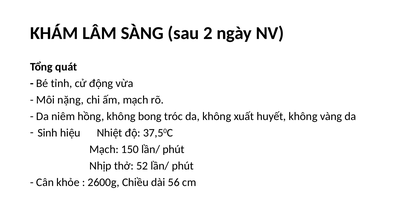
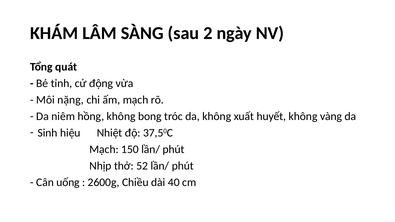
khỏe: khỏe -> uống (68, 183)
56: 56 -> 40 (174, 183)
